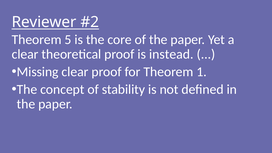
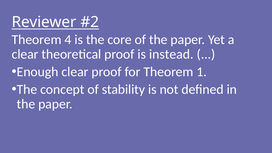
5: 5 -> 4 (68, 40)
Missing: Missing -> Enough (38, 72)
